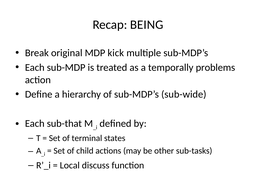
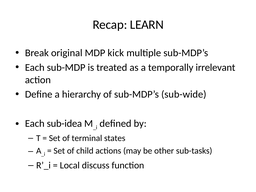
BEING: BEING -> LEARN (147, 25)
problems: problems -> irrelevant (215, 68)
sub-that: sub-that -> sub-idea (64, 123)
